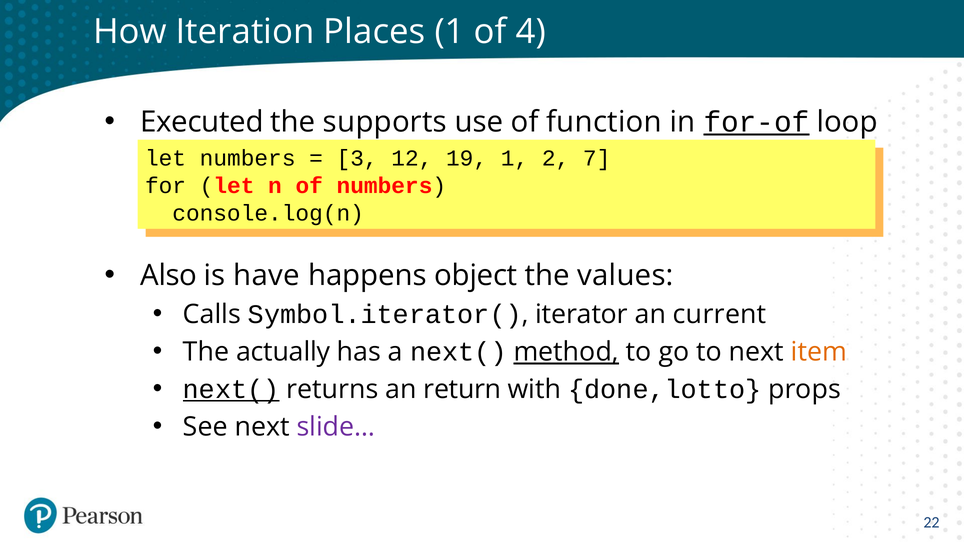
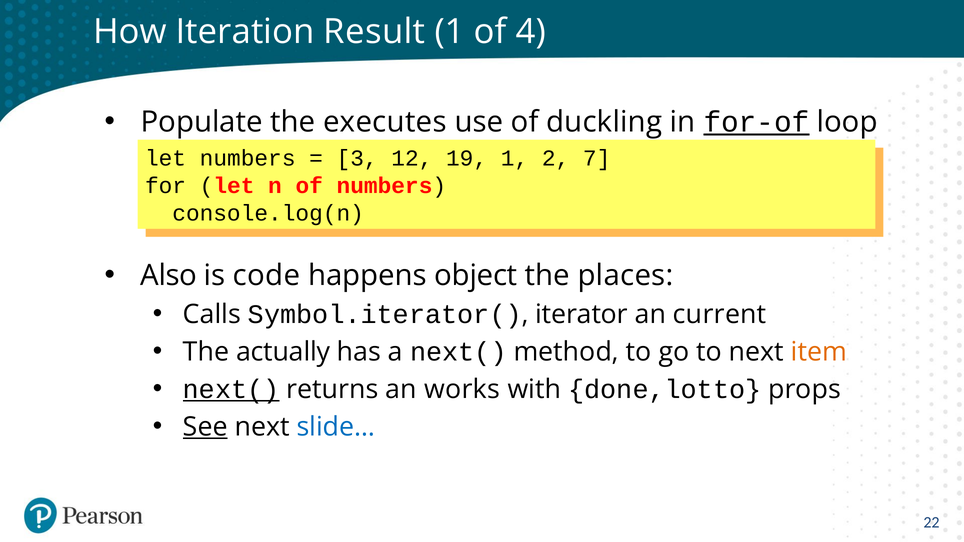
Places: Places -> Result (374, 32)
Executed: Executed -> Populate (202, 122)
supports: supports -> executes (385, 122)
function: function -> duckling (604, 122)
have: have -> code (267, 276)
values: values -> places (626, 276)
method underline: present -> none (566, 352)
return: return -> works (462, 390)
See underline: none -> present (205, 427)
slide… colour: purple -> blue (336, 427)
